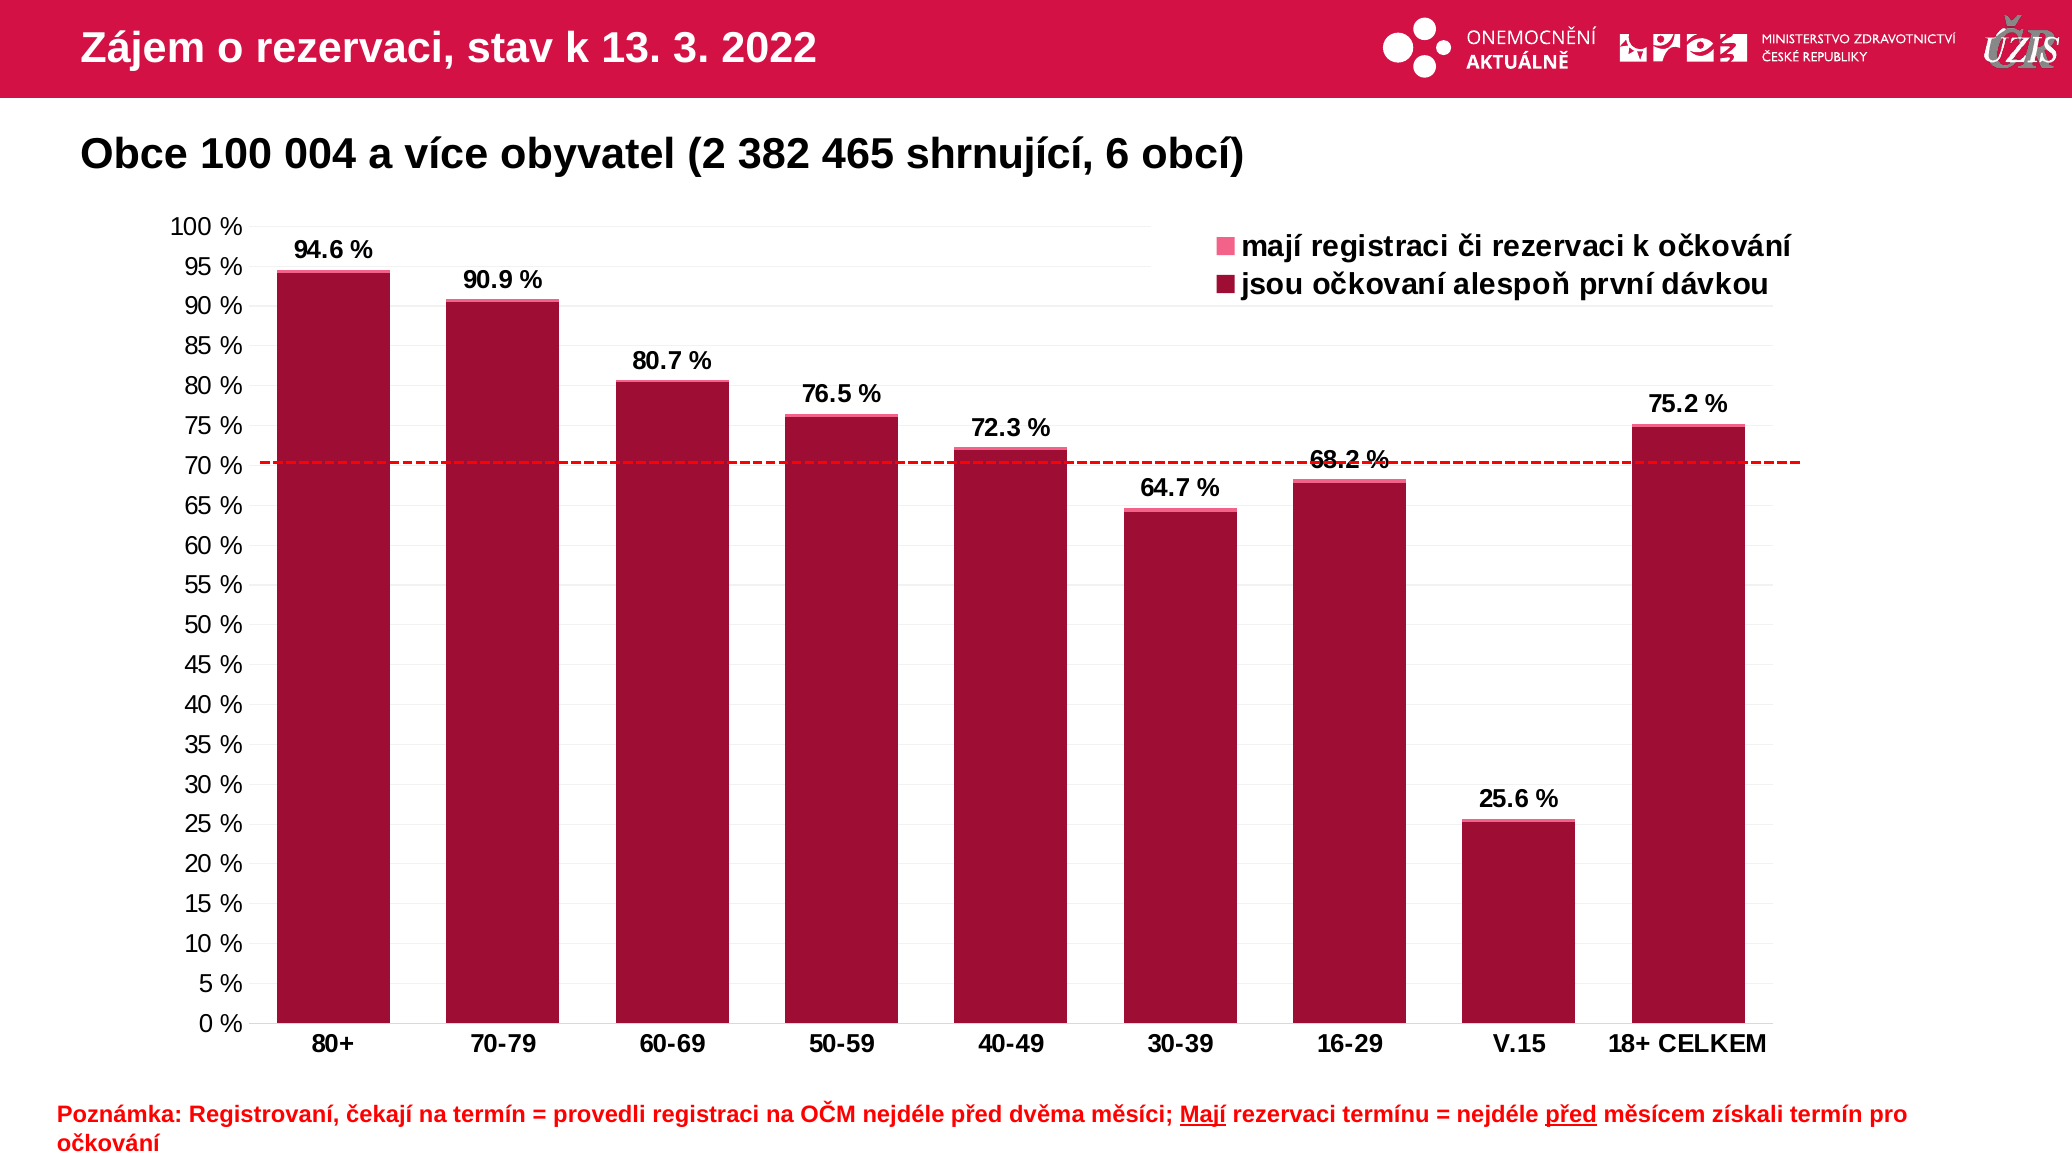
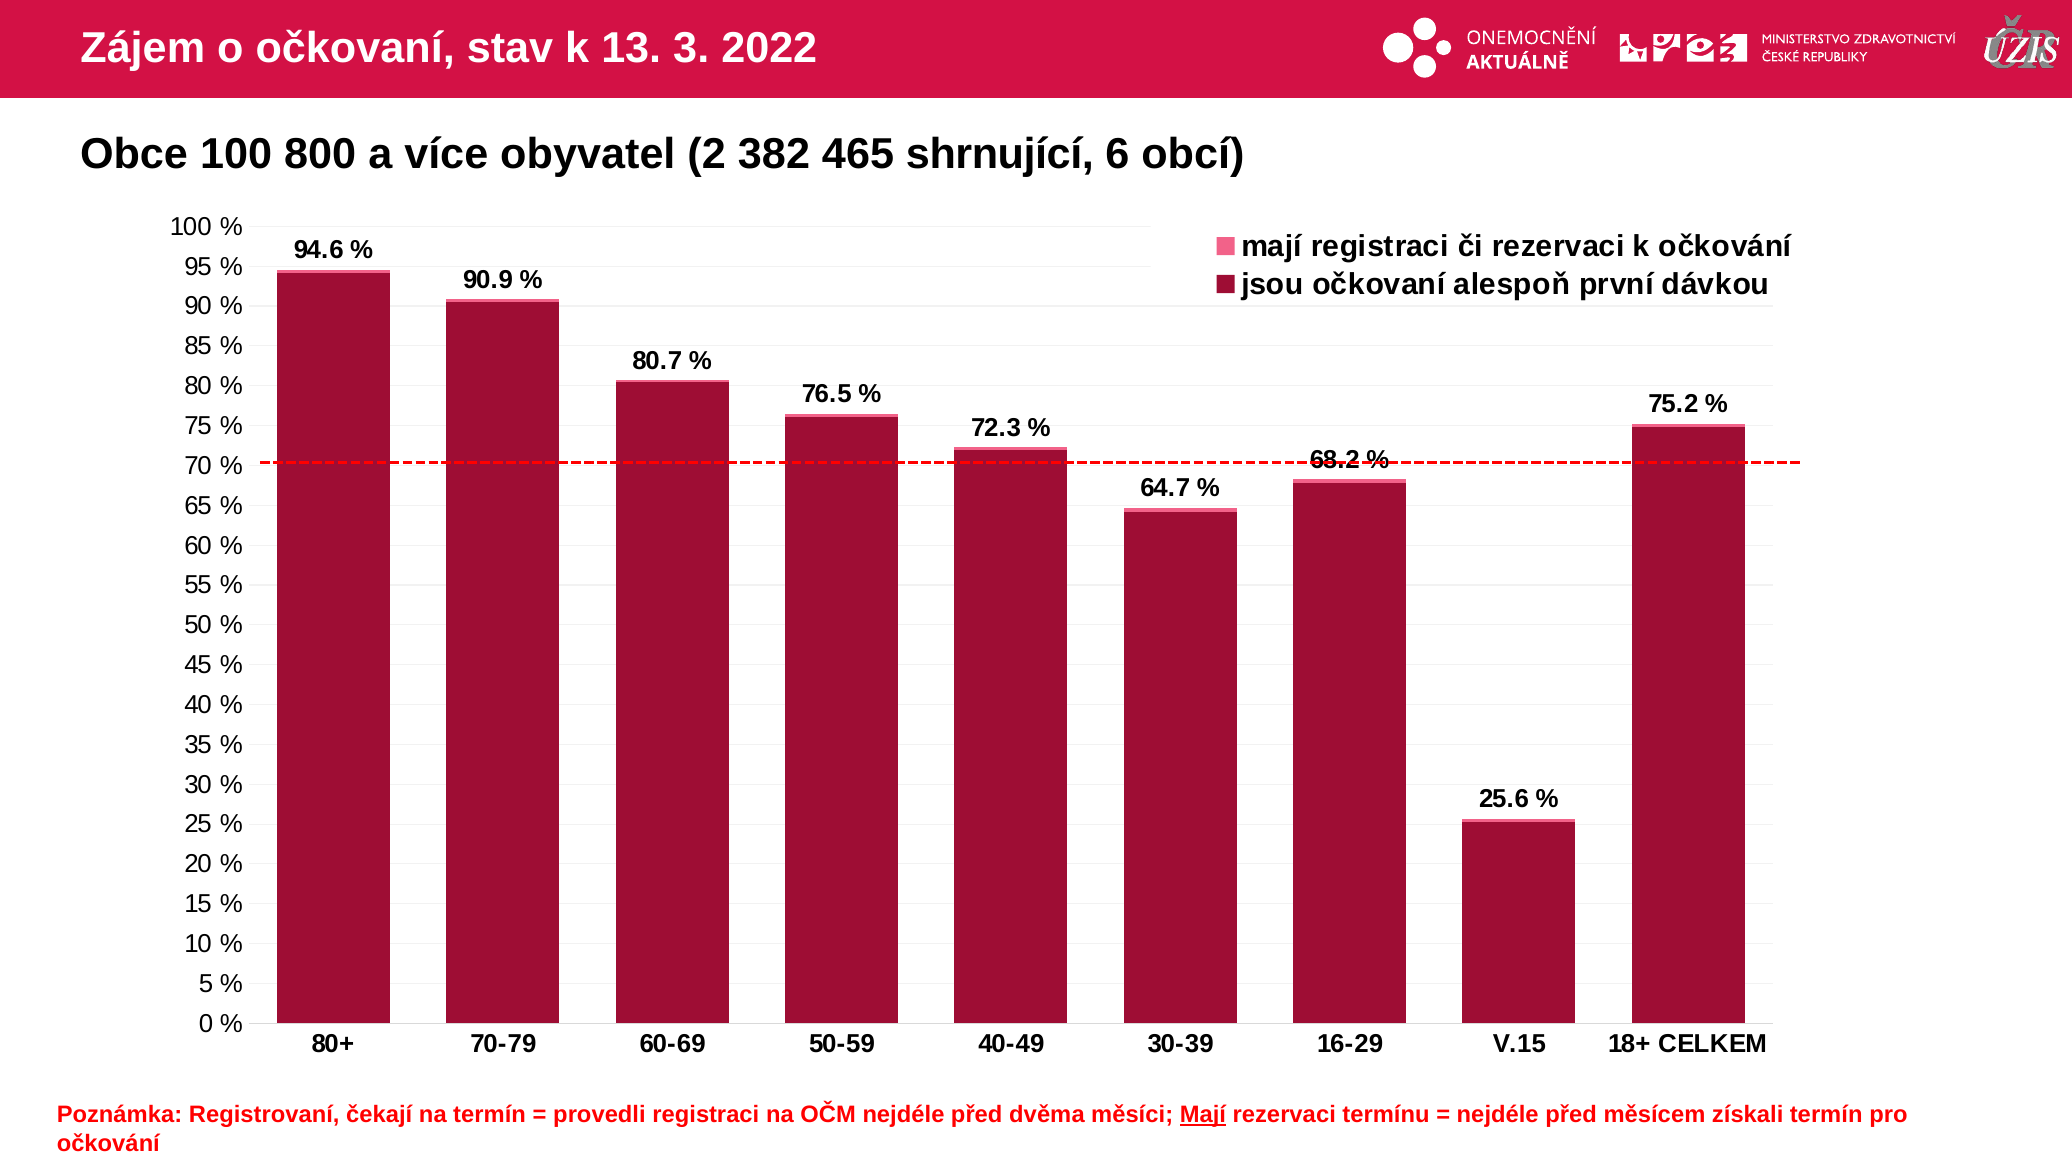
o rezervaci: rezervaci -> očkovaní (355, 49)
004: 004 -> 800 (320, 155)
před underline: present -> none (1571, 1114)
